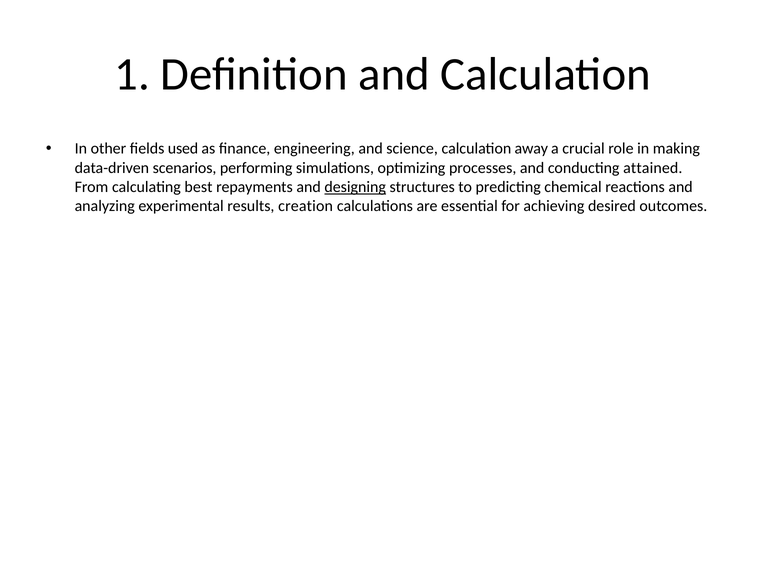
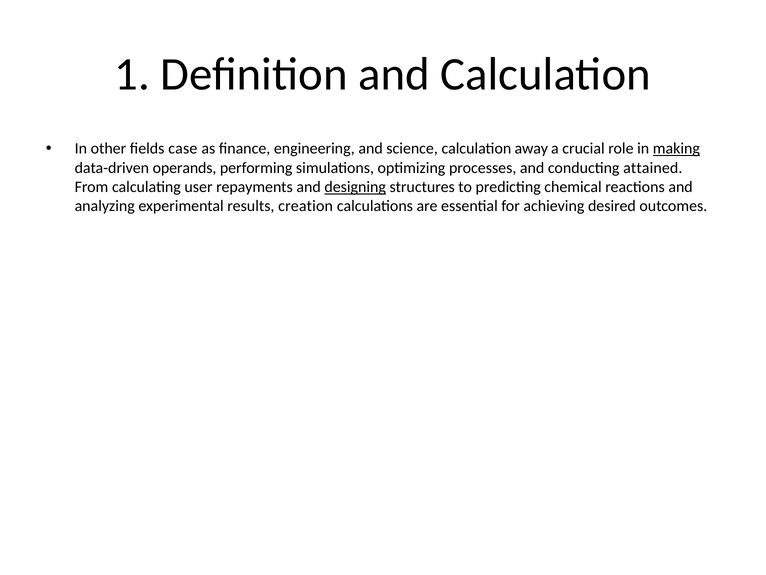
used: used -> case (183, 149)
making underline: none -> present (676, 149)
scenarios: scenarios -> operands (185, 168)
best: best -> user (199, 187)
